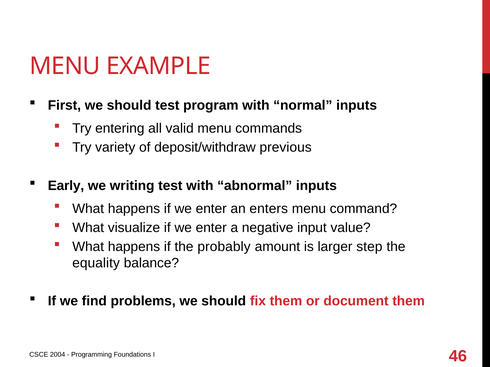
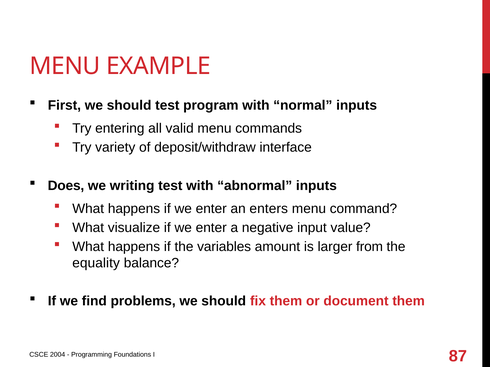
previous: previous -> interface (286, 148)
Early: Early -> Does (66, 186)
probably: probably -> variables (224, 247)
step: step -> from (370, 247)
46: 46 -> 87 (458, 357)
